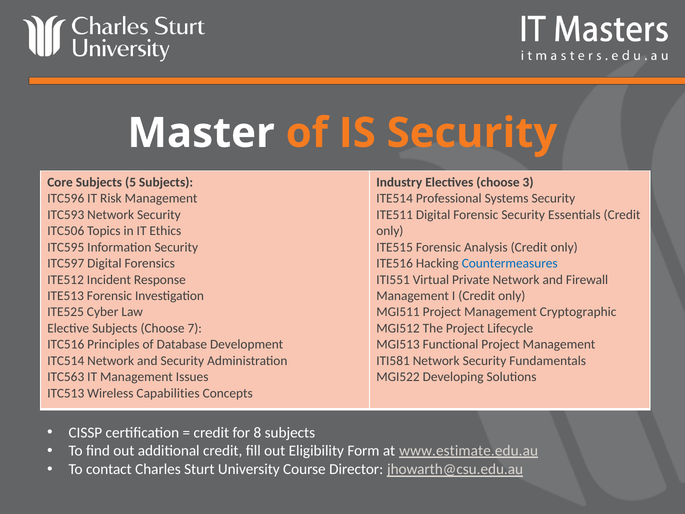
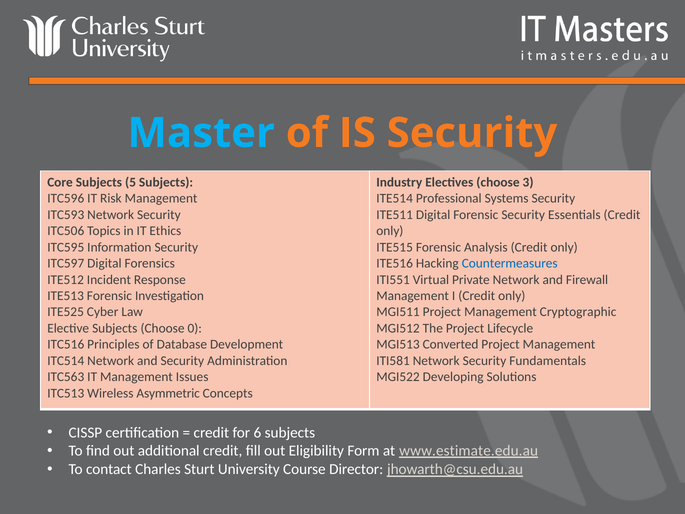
Master colour: white -> light blue (201, 133)
7: 7 -> 0 (195, 328)
Functional: Functional -> Converted (451, 344)
Capabilities: Capabilities -> Asymmetric (168, 393)
8: 8 -> 6 (257, 432)
